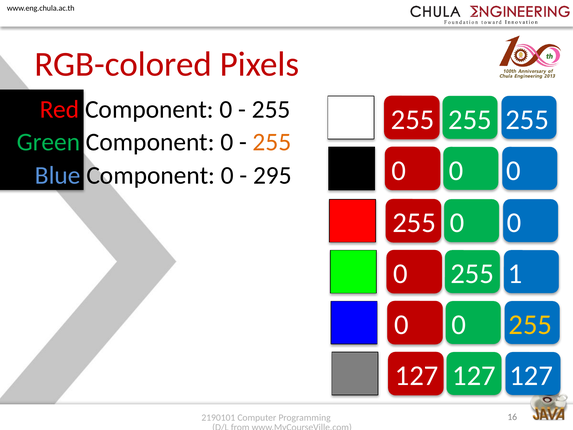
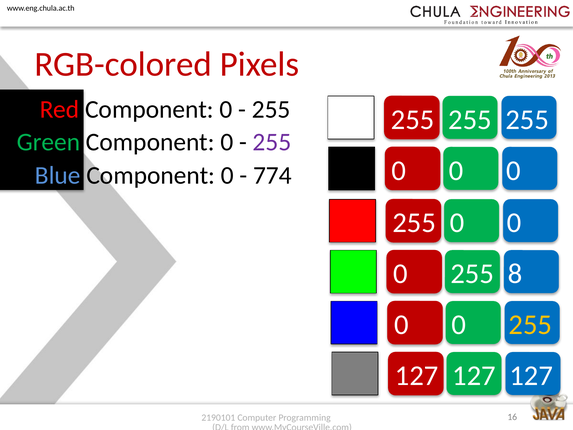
255 colour: orange -> purple (272, 142)
295: 295 -> 774 (272, 175)
1: 1 -> 8 (515, 274)
